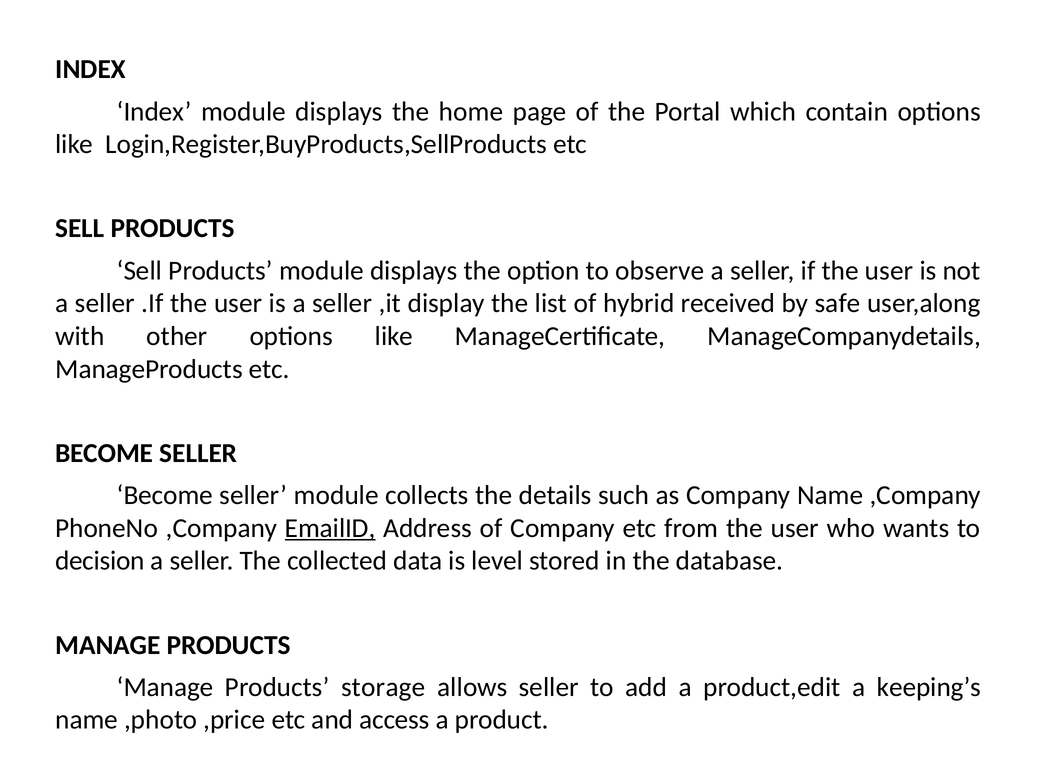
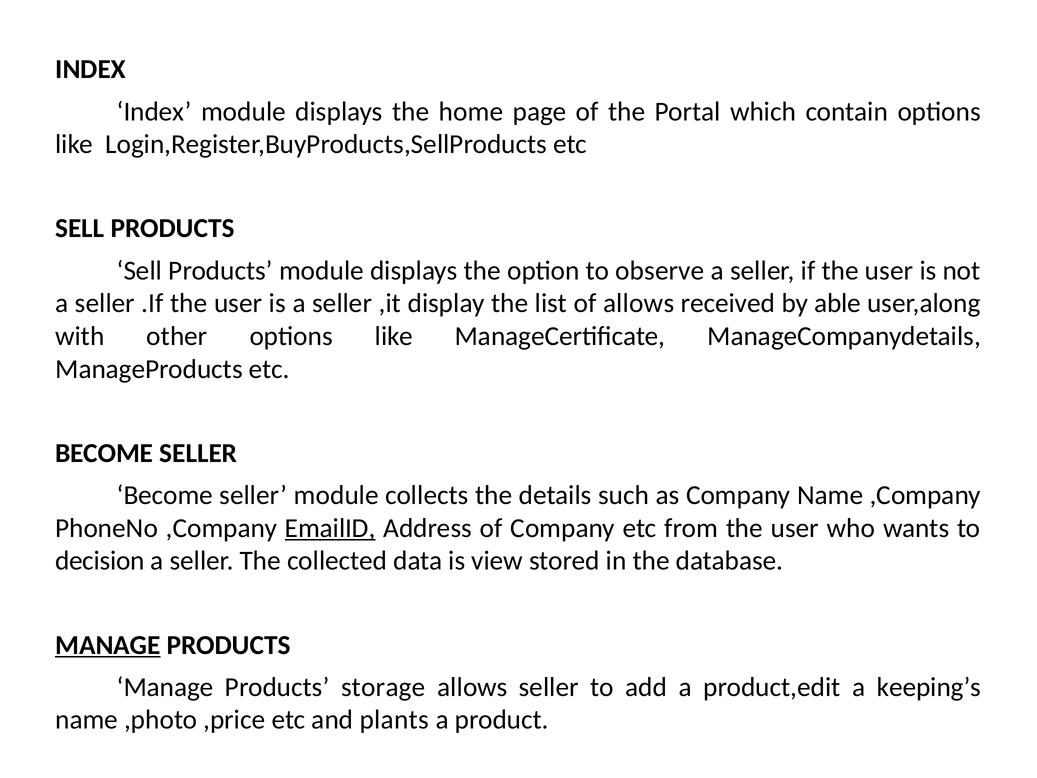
of hybrid: hybrid -> allows (639, 303)
safe: safe -> able (838, 303)
level: level -> view (497, 561)
MANAGE underline: none -> present (108, 645)
access: access -> plants (394, 720)
